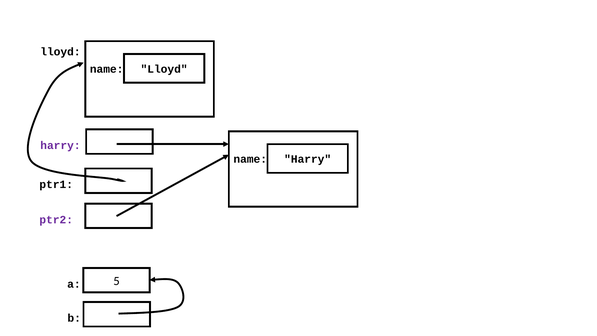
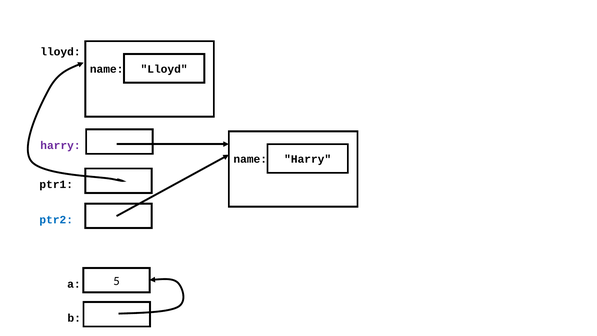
ptr2 colour: purple -> blue (56, 220)
